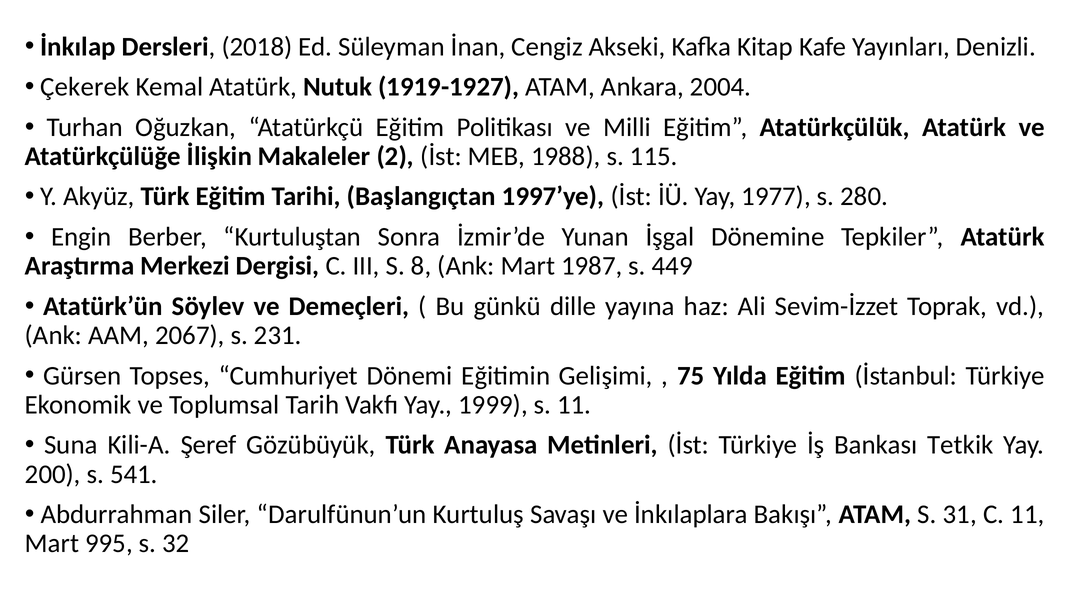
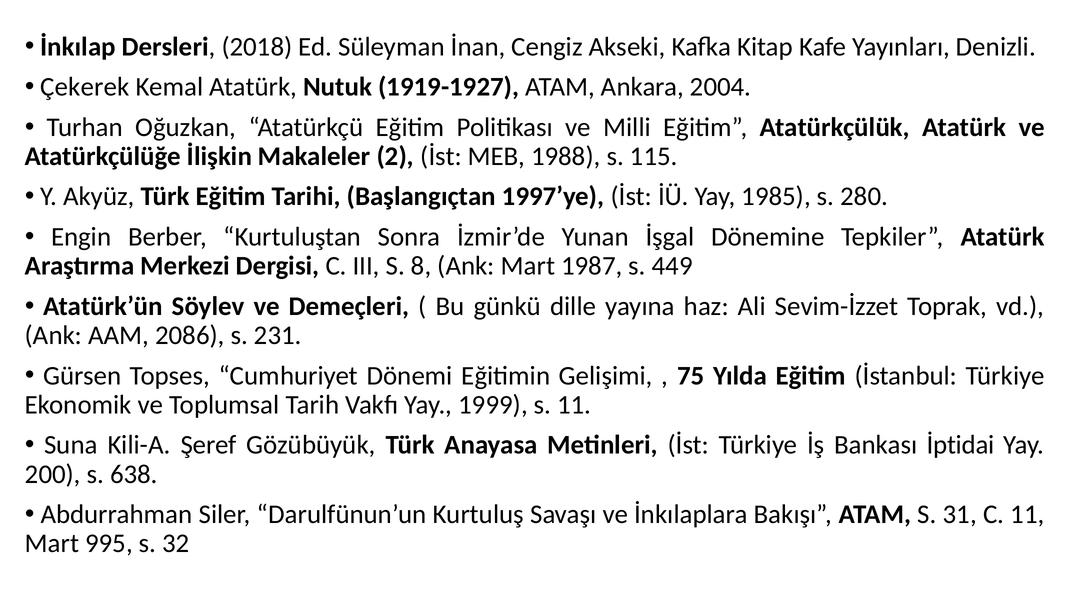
1977: 1977 -> 1985 (776, 197)
2067: 2067 -> 2086 (190, 335)
Tetkik: Tetkik -> İptidai (961, 445)
541: 541 -> 638 (134, 474)
